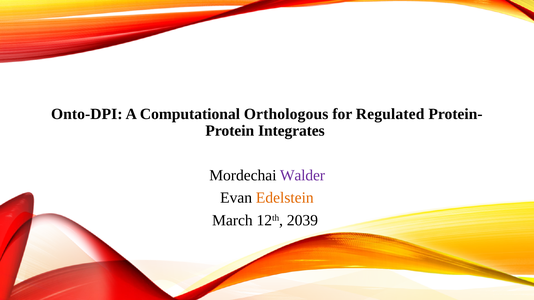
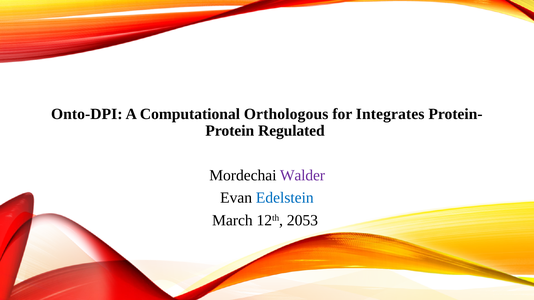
Regulated: Regulated -> Integrates (390, 114)
Integrates: Integrates -> Regulated (291, 131)
Edelstein colour: orange -> blue (285, 198)
2039: 2039 -> 2053 (302, 220)
